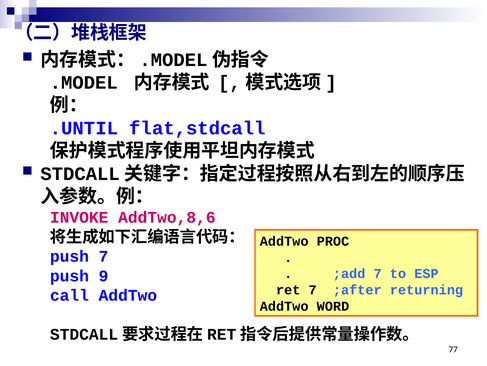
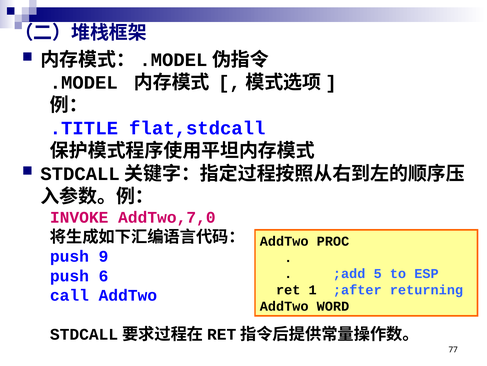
.UNTIL: .UNTIL -> .TITLE (84, 128)
AddTwo,8,6: AddTwo,8,6 -> AddTwo,7,0 (167, 217)
push 7: 7 -> 9 (104, 256)
;add 7: 7 -> 5 (378, 273)
9: 9 -> 6 (104, 275)
ret 7: 7 -> 1 (313, 289)
